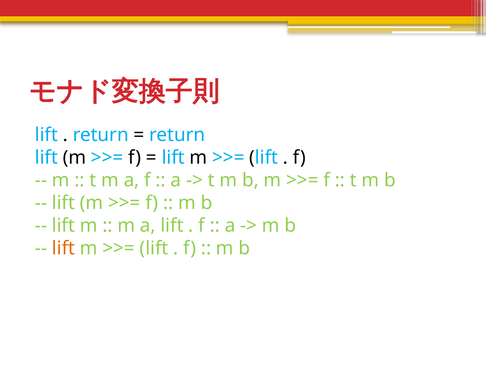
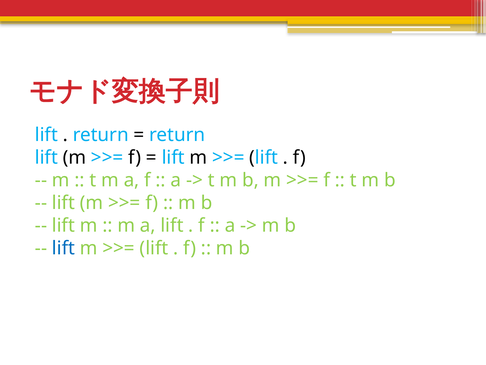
lift colour: orange -> blue (63, 248)
